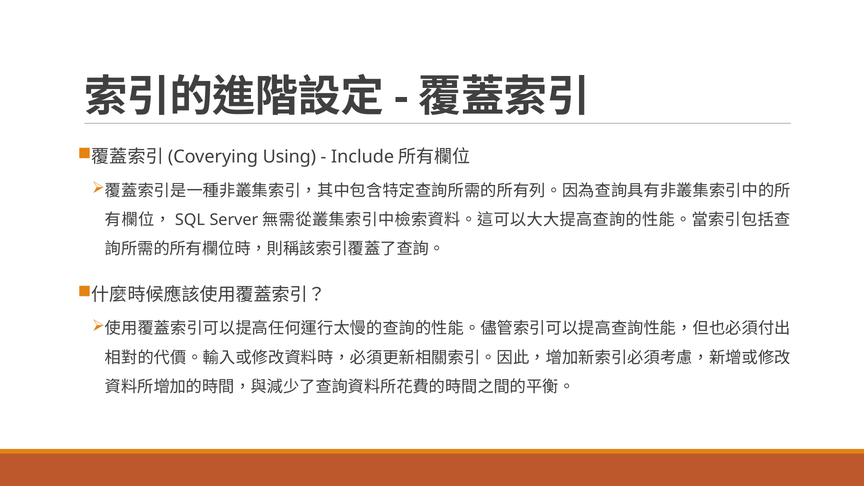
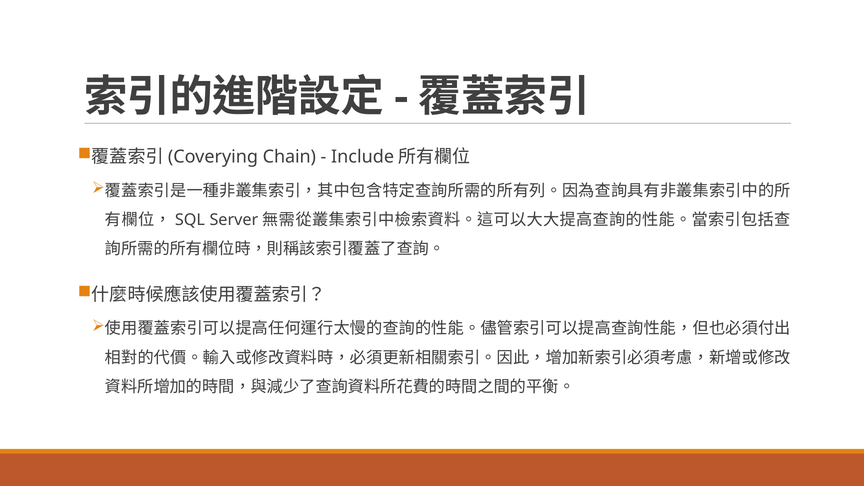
Using: Using -> Chain (289, 157)
